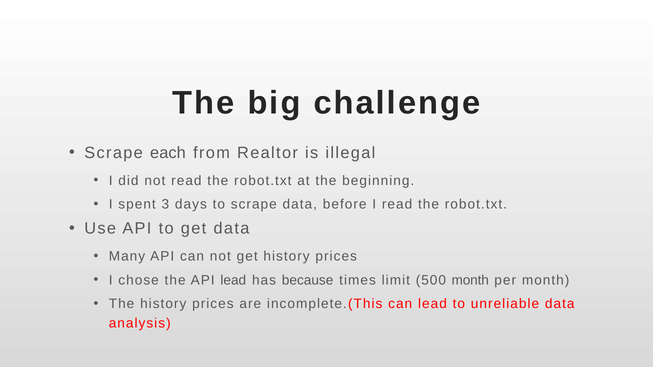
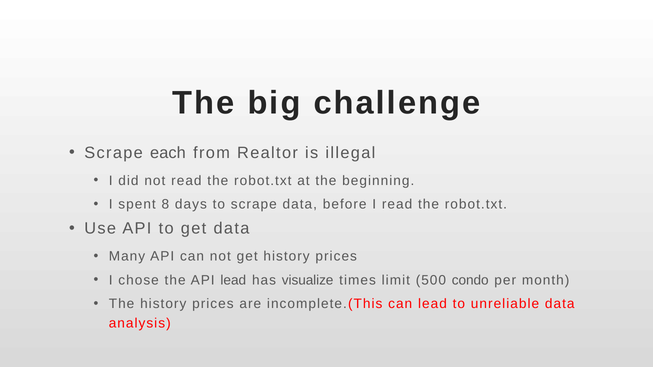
3: 3 -> 8 (165, 205)
because: because -> visualize (308, 280)
500 month: month -> condo (470, 280)
